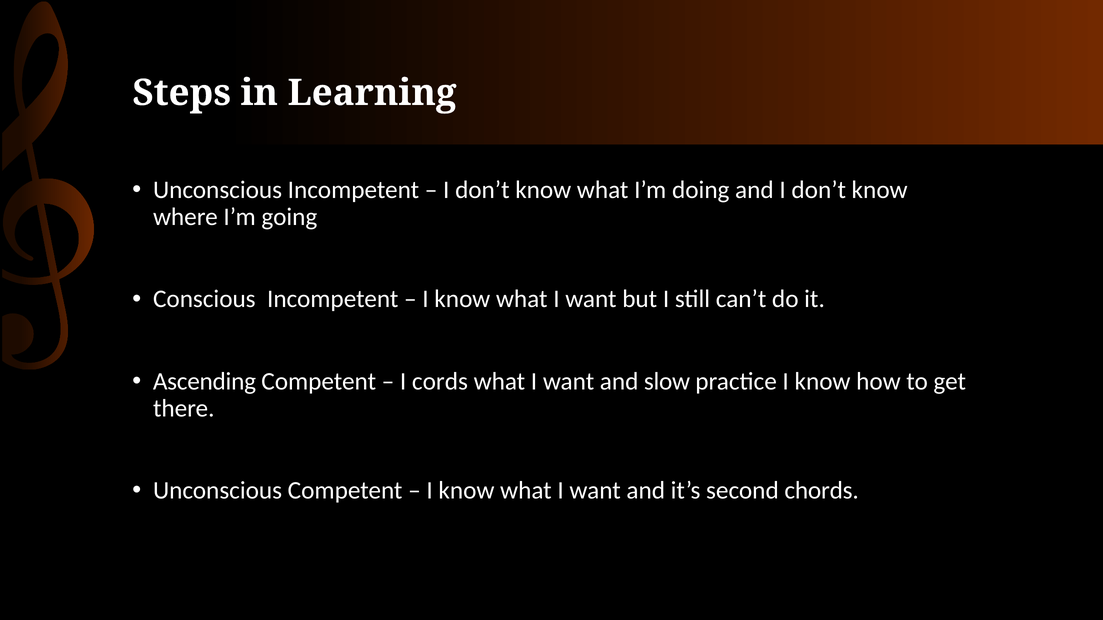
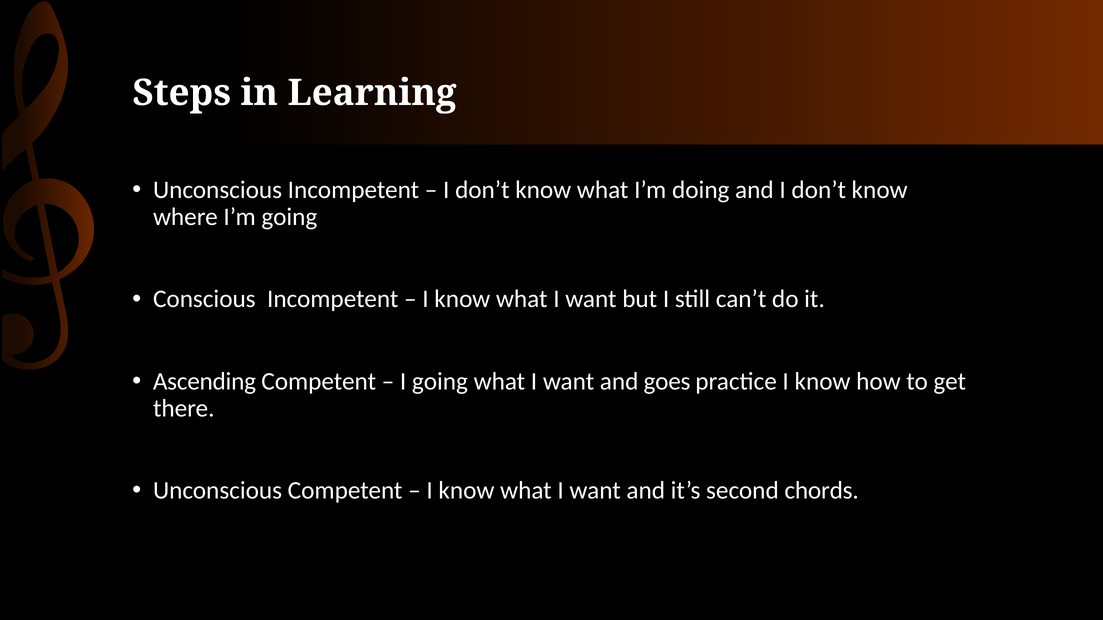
I cords: cords -> going (440, 381)
slow: slow -> goes (667, 381)
